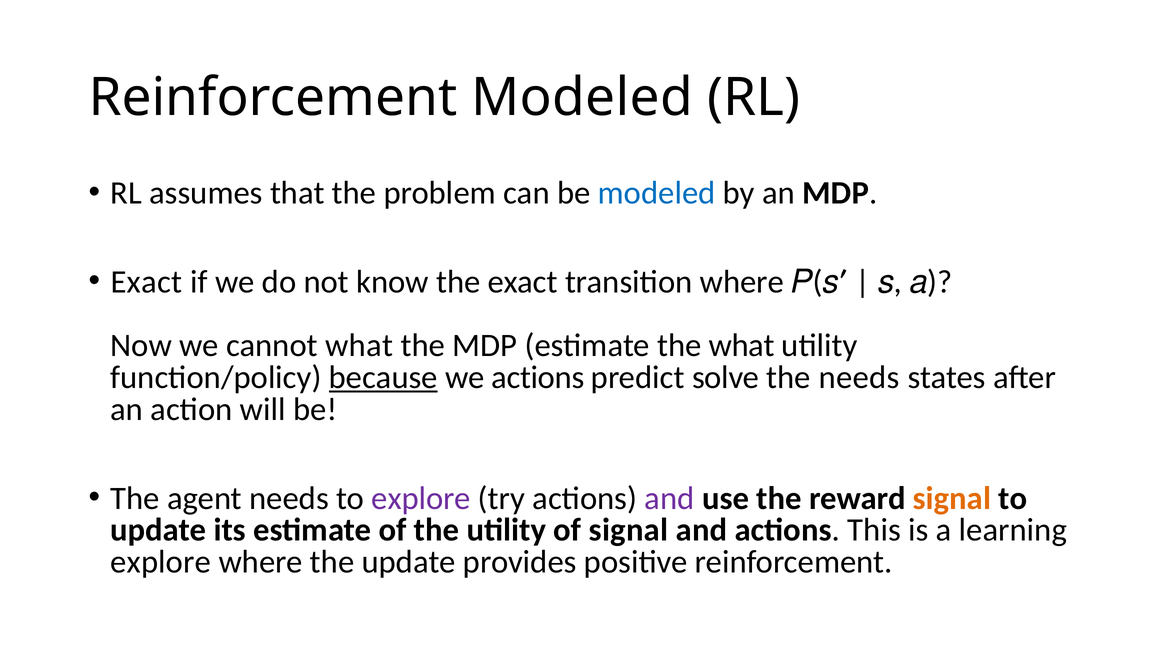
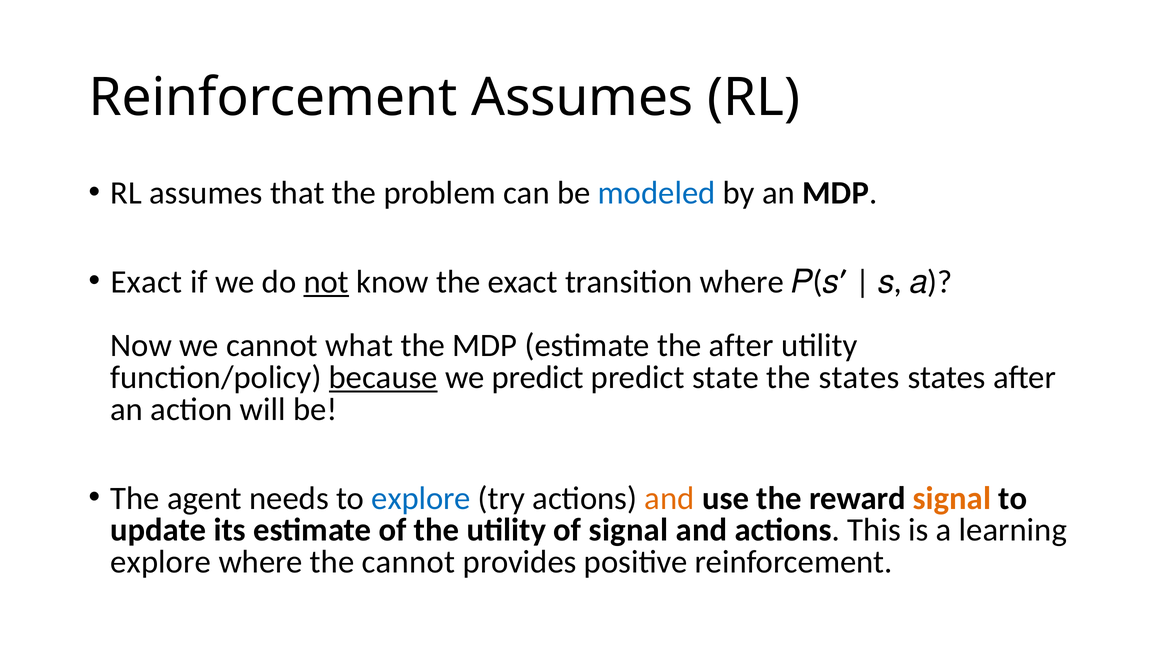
Reinforcement Modeled: Modeled -> Assumes (582, 98)
not underline: none -> present (326, 282)
the what: what -> after (741, 345)
we actions: actions -> predict (538, 377)
solve: solve -> state (725, 377)
the needs: needs -> states (859, 377)
explore colour: purple -> blue (421, 498)
and colour: purple -> orange (669, 498)
the update: update -> cannot (409, 562)
